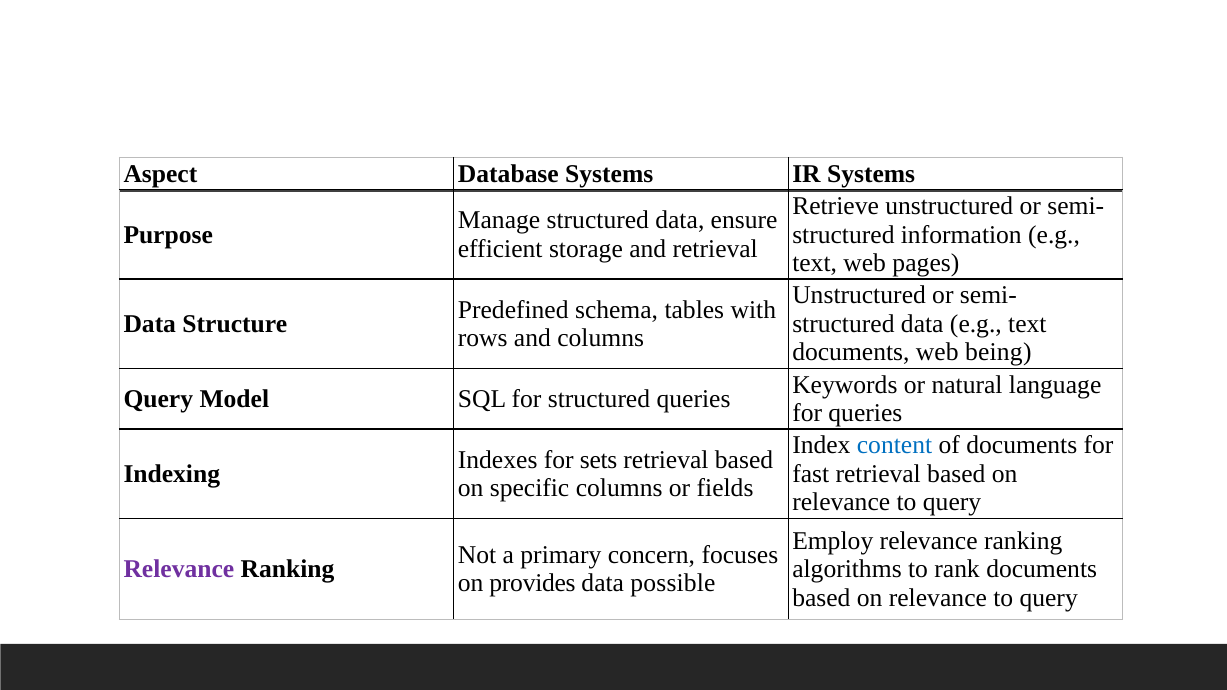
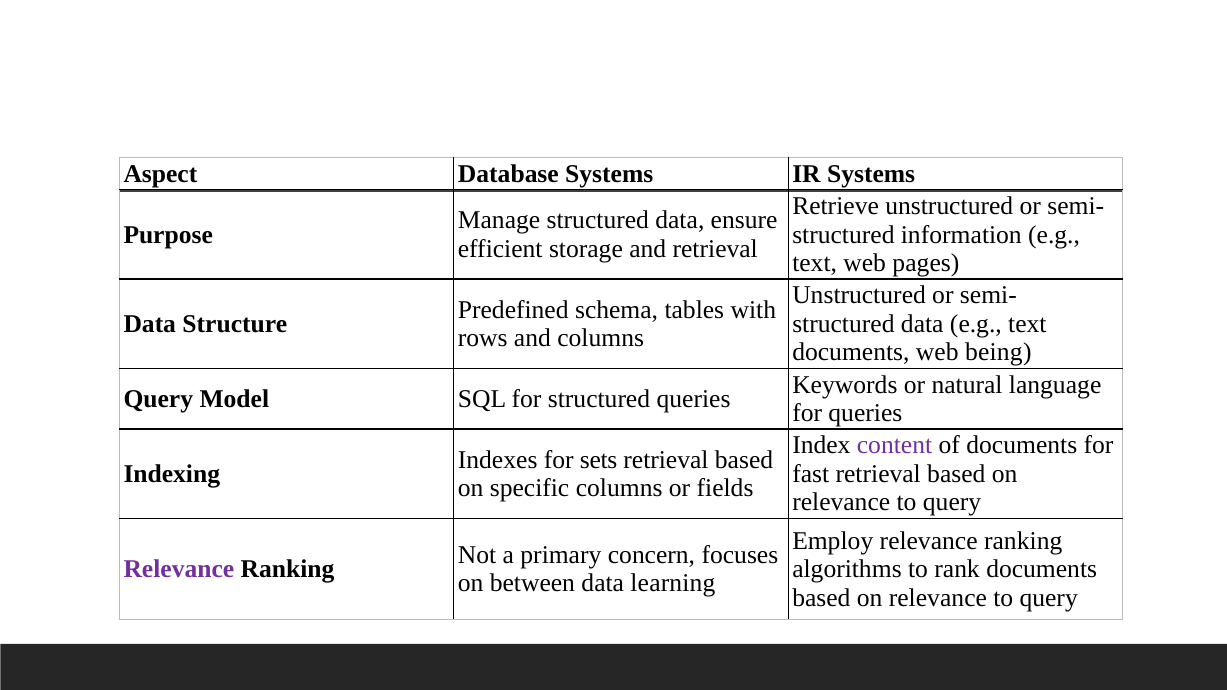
content colour: blue -> purple (895, 446)
provides: provides -> between (532, 584)
possible: possible -> learning (673, 584)
